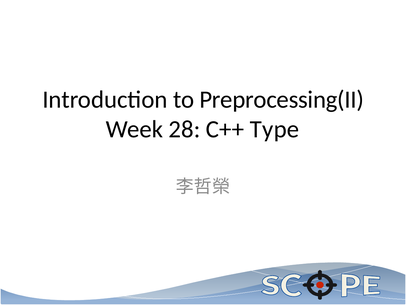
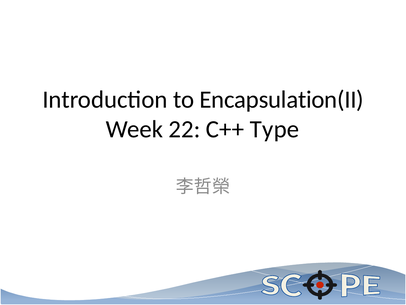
Preprocessing(II: Preprocessing(II -> Encapsulation(II (282, 99)
28: 28 -> 22 (184, 129)
